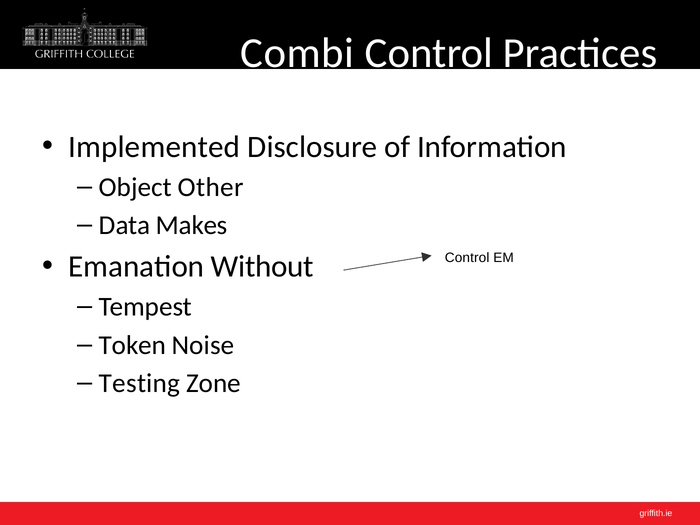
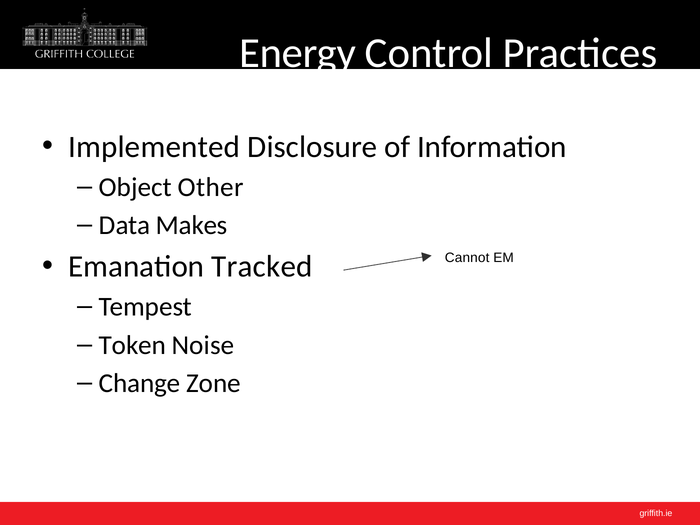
Combi: Combi -> Energy (298, 53)
Without: Without -> Tracked (262, 267)
Control: Control -> Cannot (467, 258)
Testing: Testing -> Change (140, 383)
